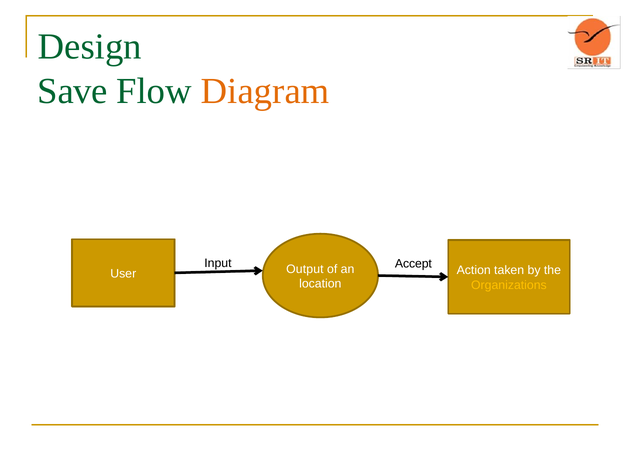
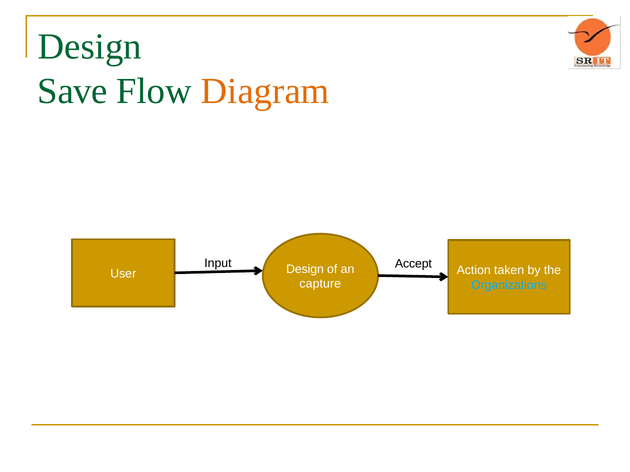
User Output: Output -> Design (305, 269)
location: location -> capture (320, 284)
Organizations colour: yellow -> light blue (509, 285)
